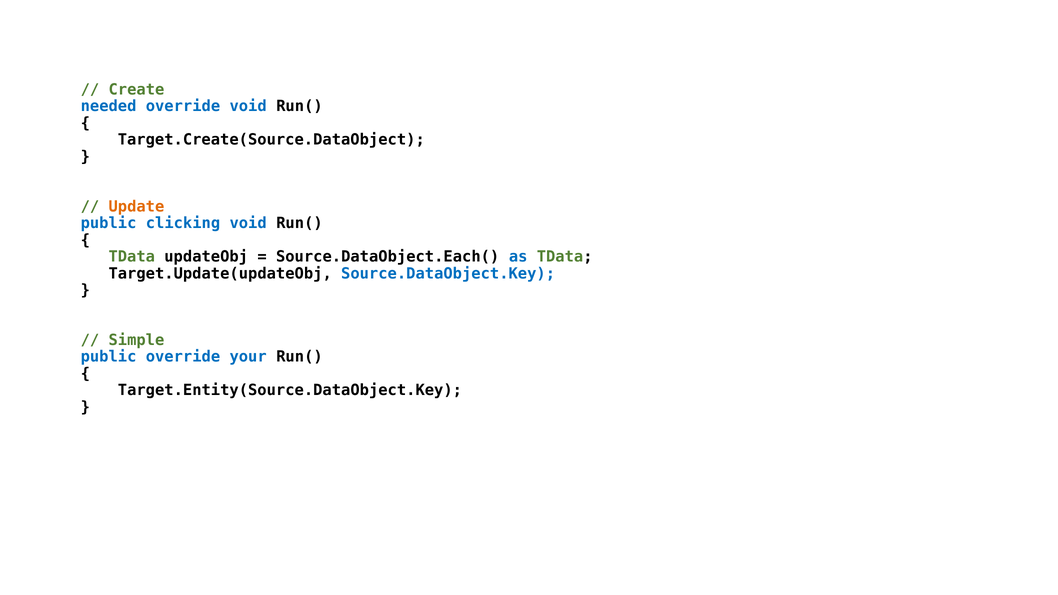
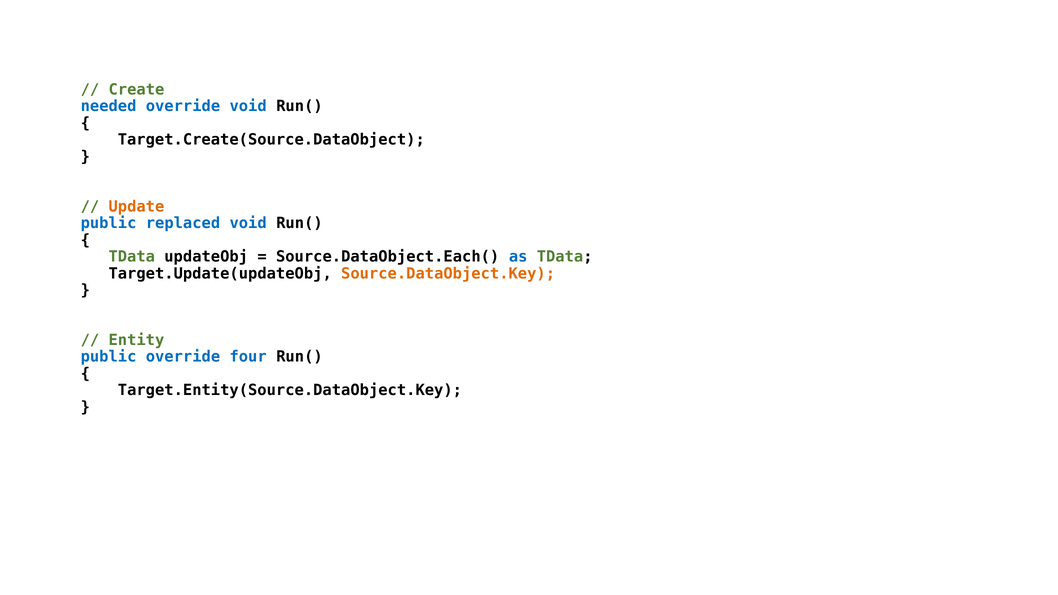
clicking: clicking -> replaced (183, 223)
Source.DataObject.Key colour: blue -> orange (448, 273)
Simple: Simple -> Entity (136, 340)
your: your -> four (248, 357)
